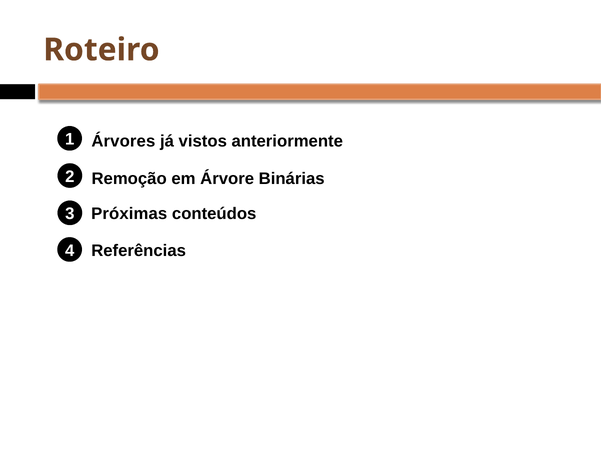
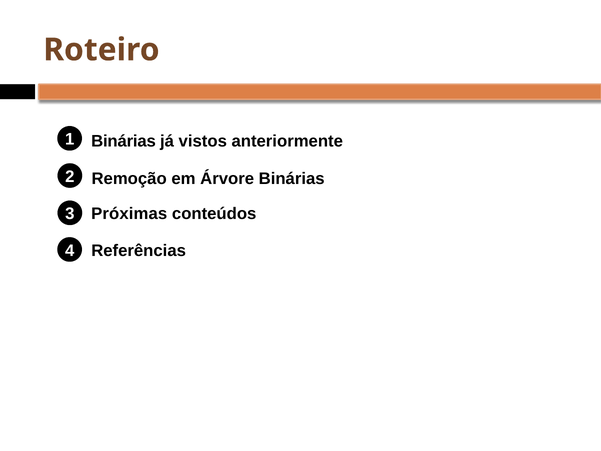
Árvores: Árvores -> Binárias (123, 141)
